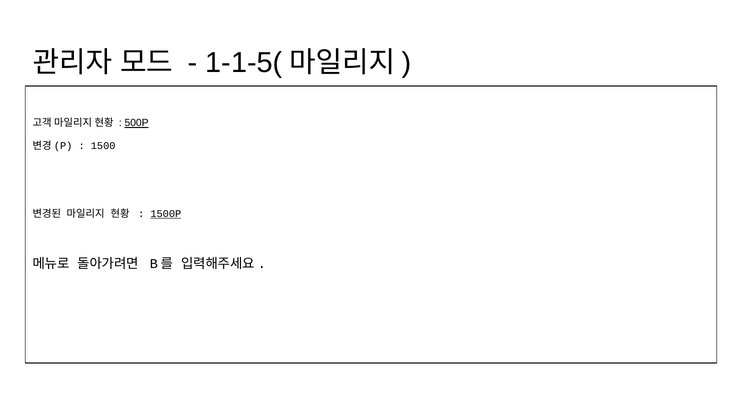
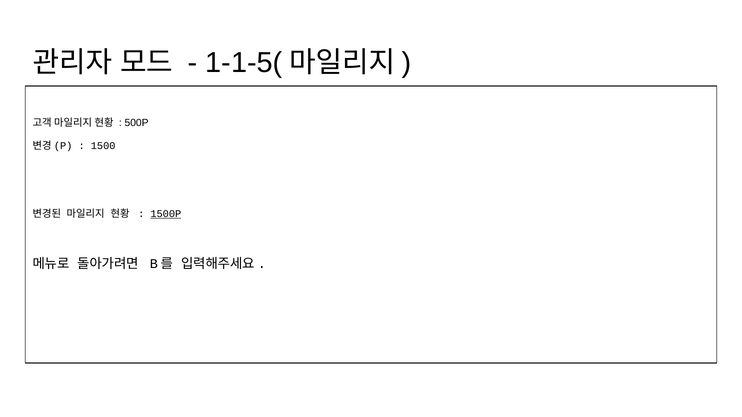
500P underline: present -> none (137, 123)
